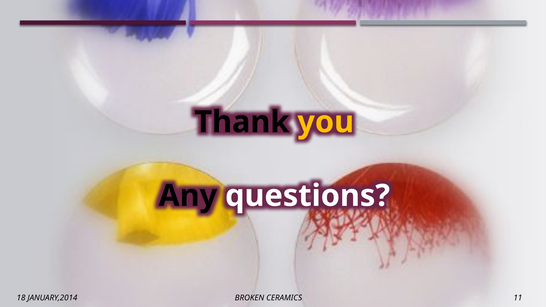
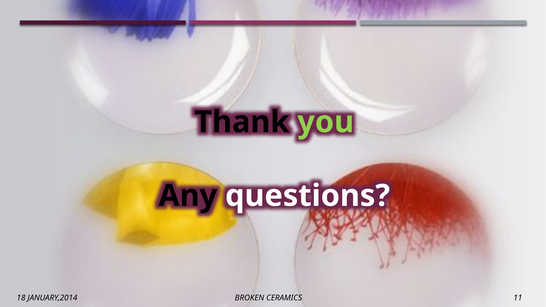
you colour: yellow -> light green (326, 122)
